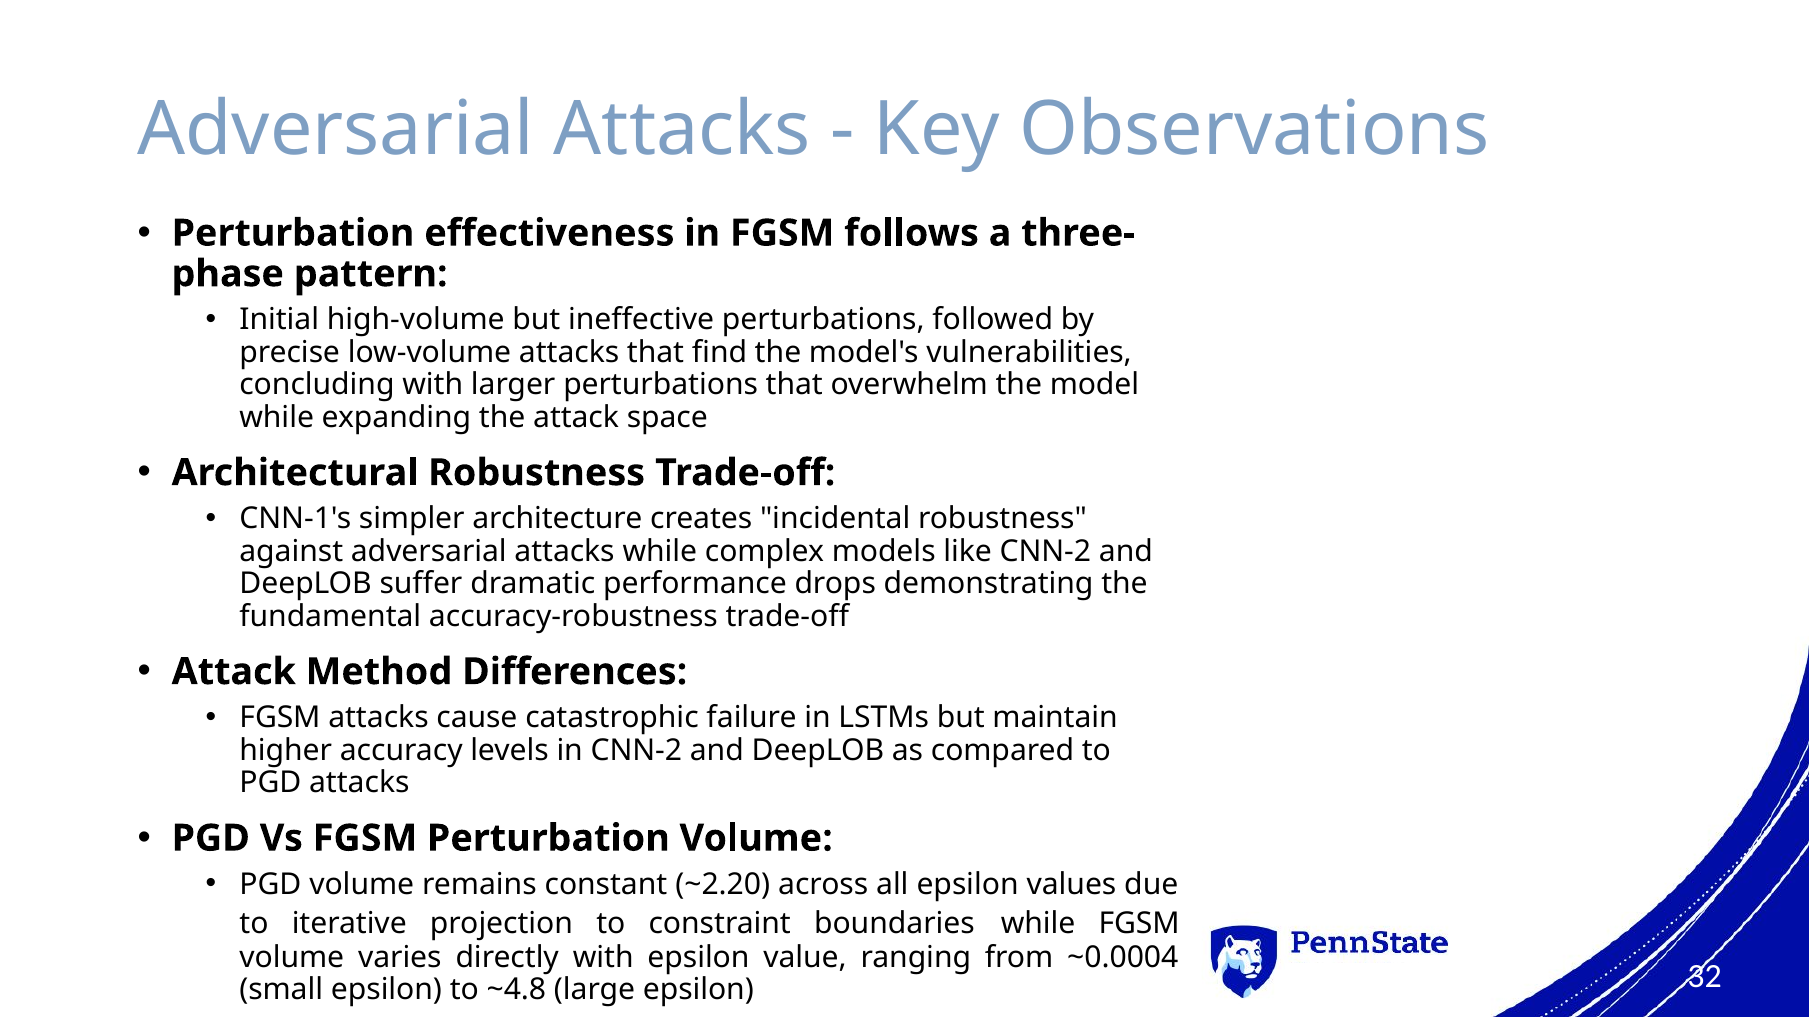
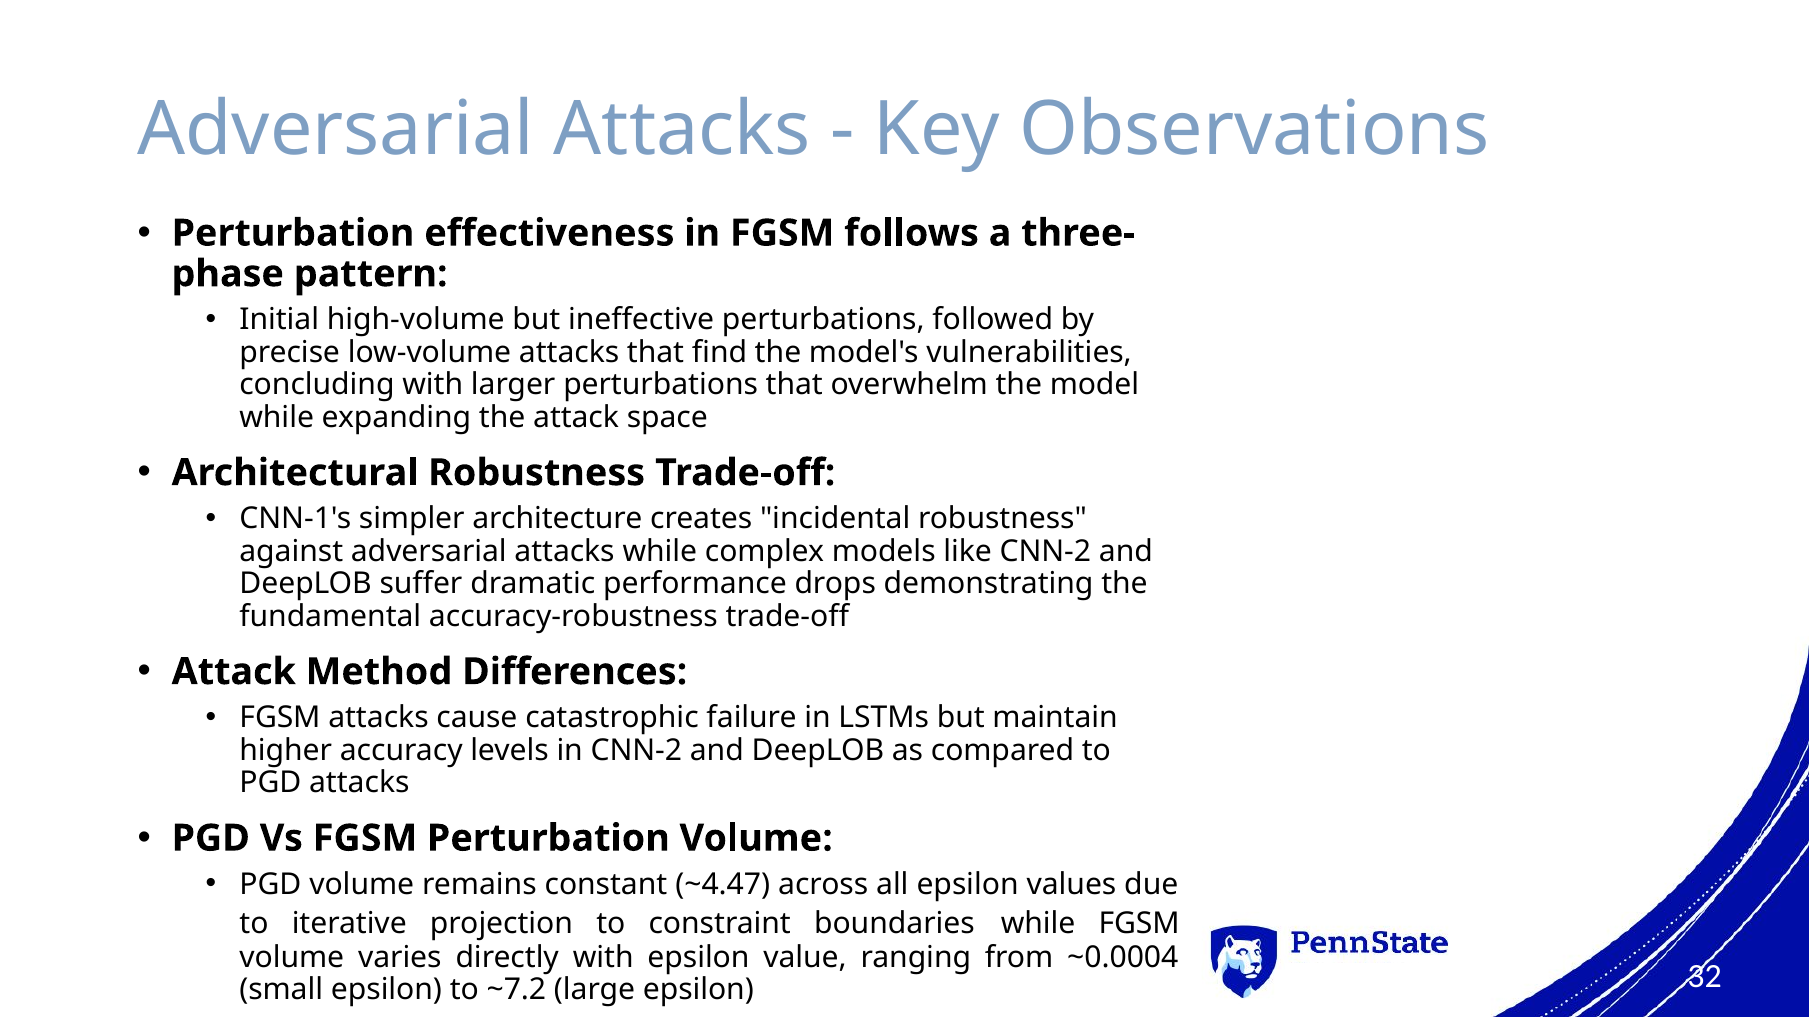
~2.20: ~2.20 -> ~4.47 (723, 885)
~4.8: ~4.8 -> ~7.2 (516, 990)
